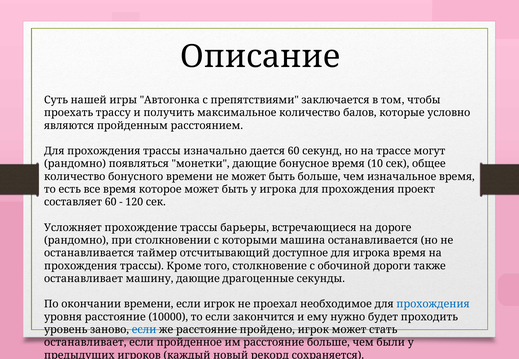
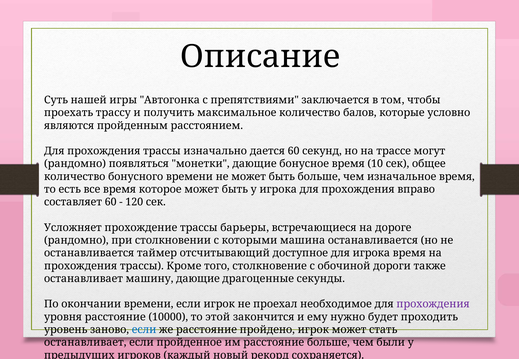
проект: проект -> вправо (416, 189)
прохождения colour: blue -> purple (433, 304)
то если: если -> этой (218, 317)
